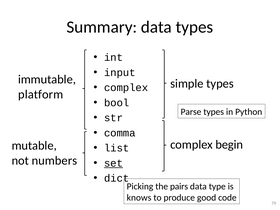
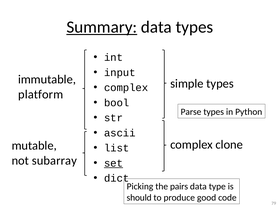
Summary underline: none -> present (102, 27)
comma: comma -> ascii (120, 133)
begin: begin -> clone (229, 145)
numbers: numbers -> subarray (54, 161)
knows: knows -> should (139, 198)
